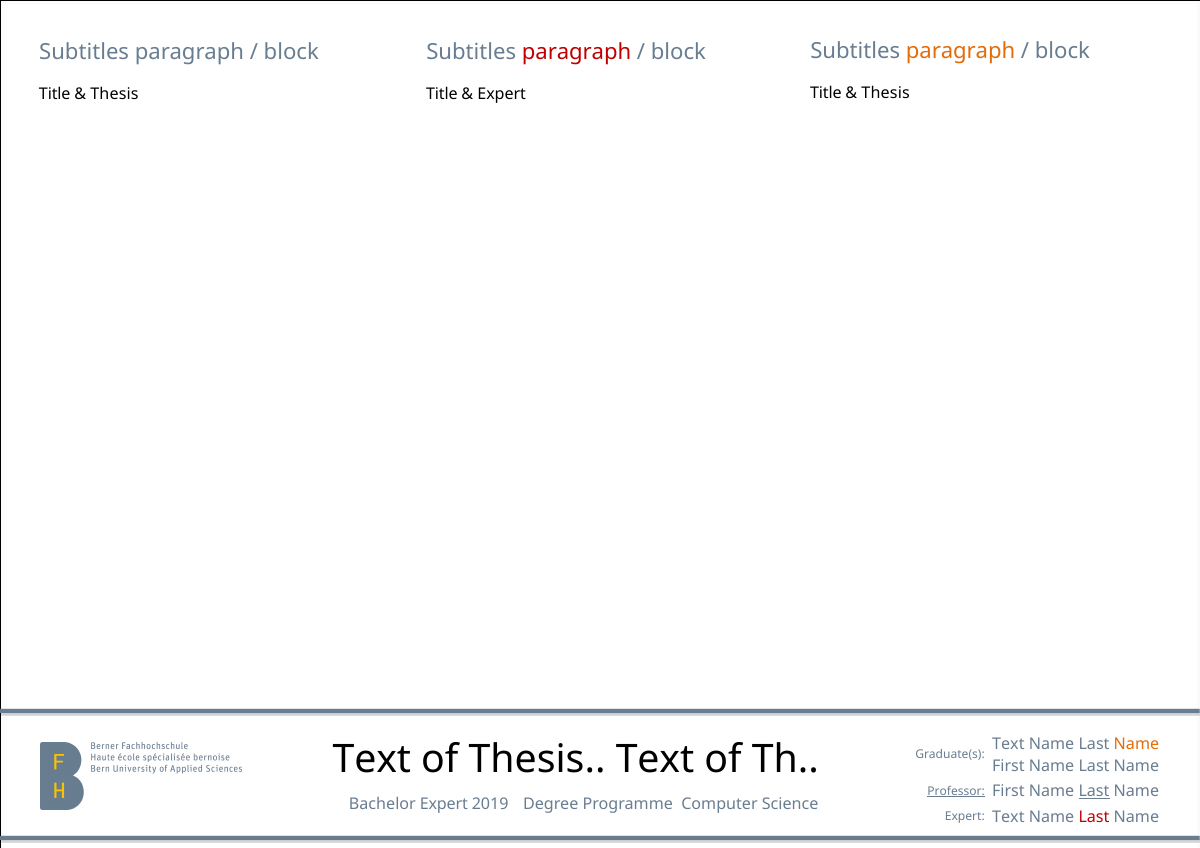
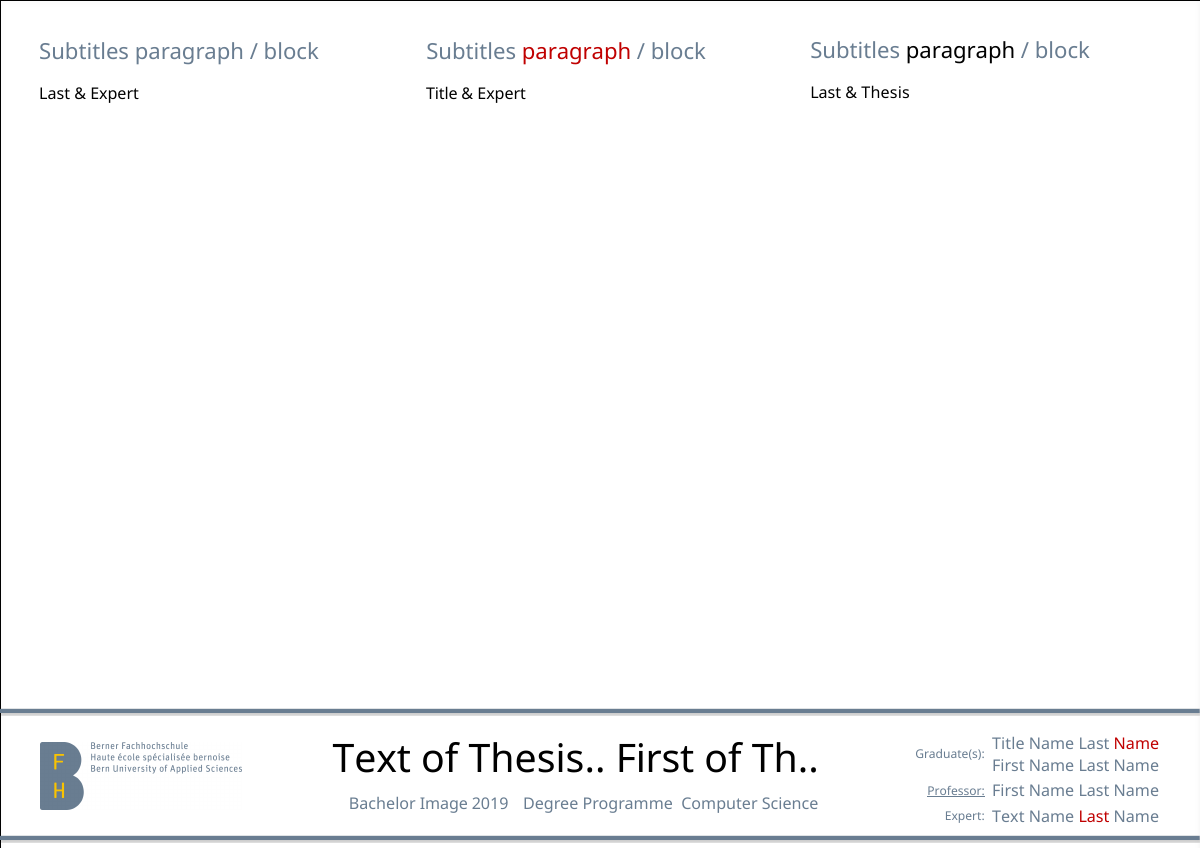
paragraph colour: orange -> black (961, 51)
Title: Title -> Last (826, 93)
Title: Title -> Last (55, 94)
Thesis: Thesis -> Expert (115, 94)
Text: Text -> Title (1008, 743)
Name colour: orange -> red (1136, 743)
Thesis Text: Text -> First (655, 759)
Last underline: present -> none (1094, 791)
Bachelor Expert: Expert -> Image (444, 803)
